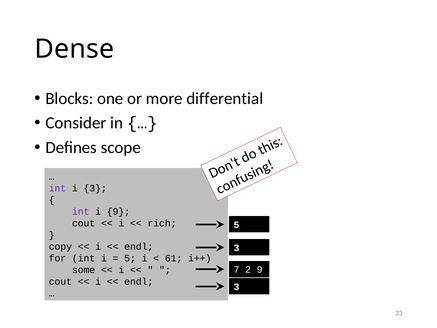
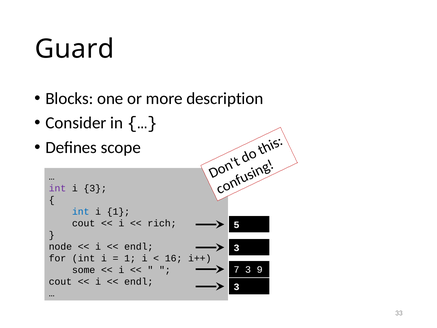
Dense: Dense -> Guard (74, 49)
differential: differential -> description (225, 99)
int colour: purple -> blue (81, 211)
i 9: 9 -> 1 (118, 211)
copy: copy -> node (60, 246)
5: 5 -> 1 (130, 258)
61: 61 -> 16 (174, 258)
7 2: 2 -> 3 (248, 270)
